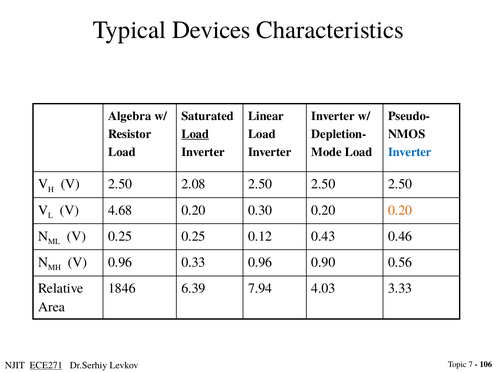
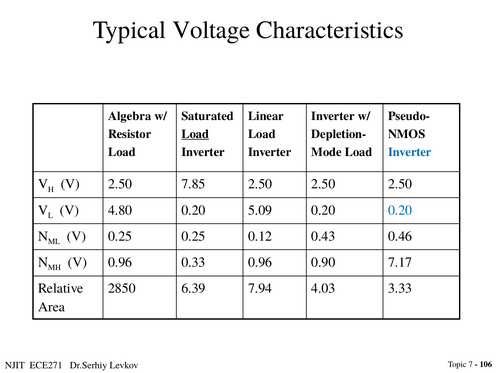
Devices: Devices -> Voltage (211, 30)
2.08: 2.08 -> 7.85 (193, 184)
4.68: 4.68 -> 4.80 (120, 210)
0.30: 0.30 -> 5.09 (260, 210)
0.20 colour: orange -> blue (400, 210)
0.56: 0.56 -> 7.17 (400, 262)
1846: 1846 -> 2850 (122, 288)
ECE271 underline: present -> none (46, 365)
